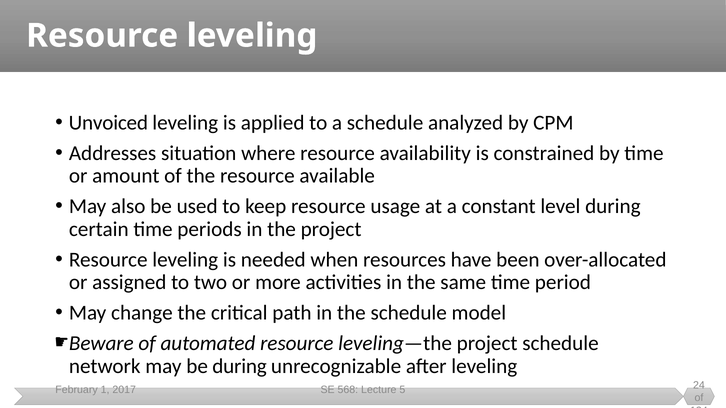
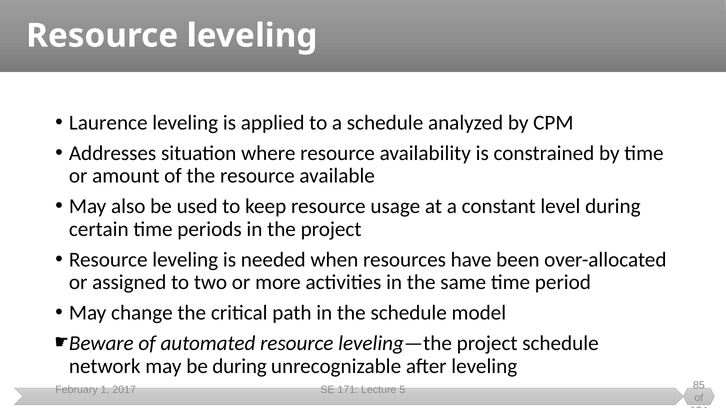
Unvoiced: Unvoiced -> Laurence (108, 123)
568: 568 -> 171 (348, 390)
24: 24 -> 85 (699, 386)
